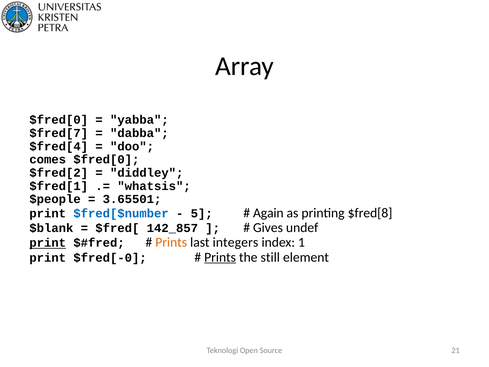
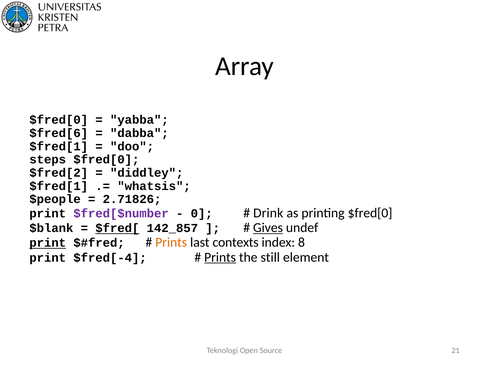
$fred[7: $fred[7 -> $fred[6 (59, 133)
$fred[4: $fred[4 -> $fred[1 (59, 146)
comes: comes -> steps (48, 159)
3.65501: 3.65501 -> 2.71826 (132, 199)
$fred[$number colour: blue -> purple (121, 213)
5: 5 -> 0 (202, 213)
Again: Again -> Drink (268, 213)
printing $fred[8: $fred[8 -> $fred[0 (370, 213)
$fred[ underline: none -> present (117, 228)
Gives underline: none -> present (268, 228)
integers: integers -> contexts (236, 242)
1: 1 -> 8 (302, 242)
$fred[-0: $fred[-0 -> $fred[-4 (110, 257)
